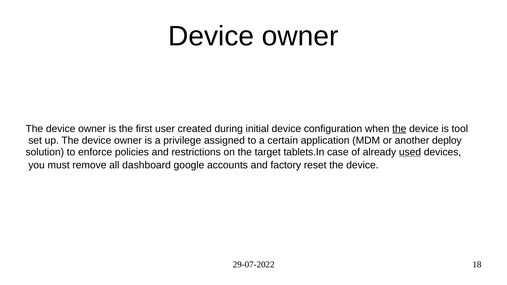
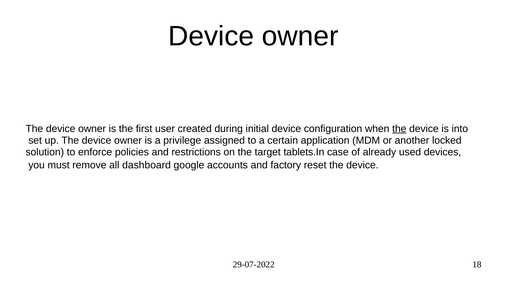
tool: tool -> into (460, 129)
deploy: deploy -> locked (447, 140)
used underline: present -> none (410, 152)
